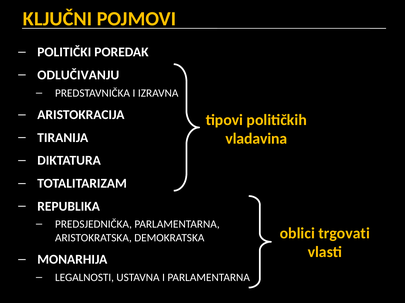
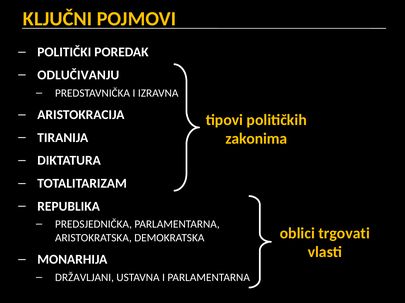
vladavina: vladavina -> zakonima (256, 139)
LEGALNOSTI: LEGALNOSTI -> DRŽAVLJANI (84, 278)
